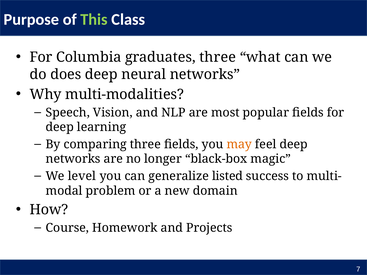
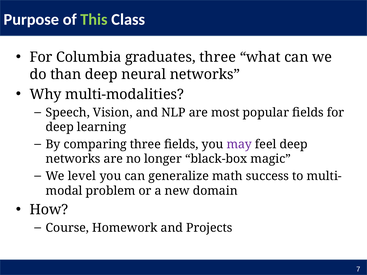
does: does -> than (66, 74)
may colour: orange -> purple (239, 144)
listed: listed -> math (227, 176)
